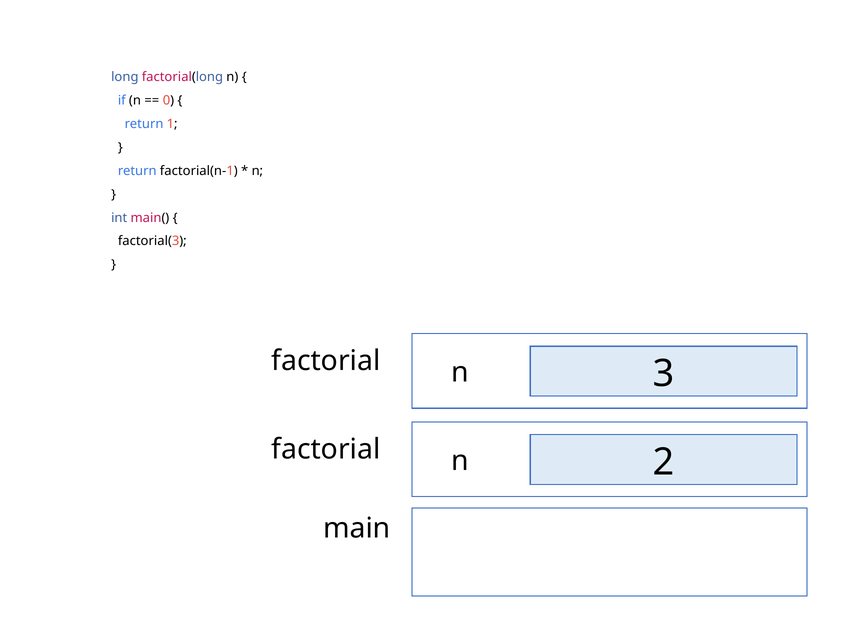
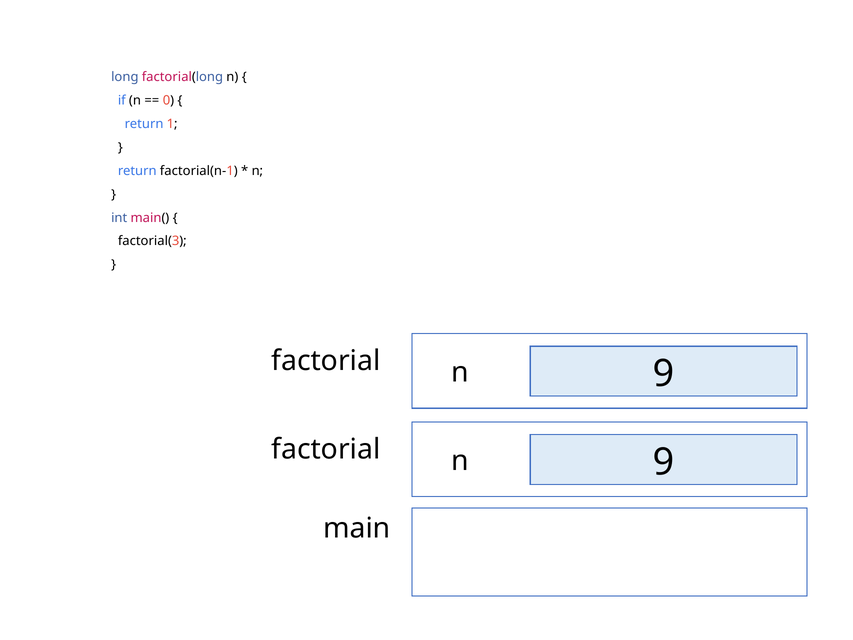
3: 3 -> 9 (664, 374)
2: 2 -> 9 (664, 462)
